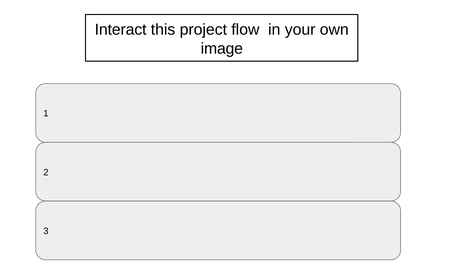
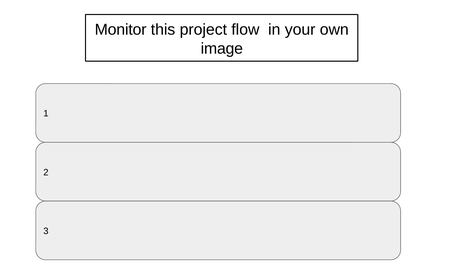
Interact: Interact -> Monitor (121, 30)
